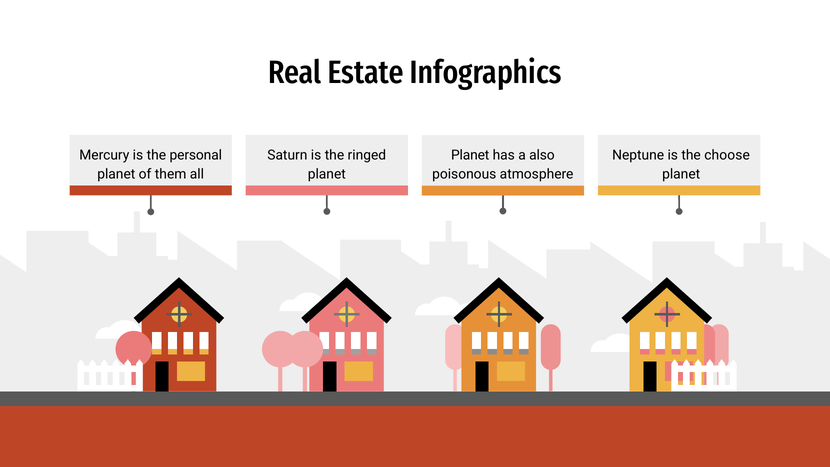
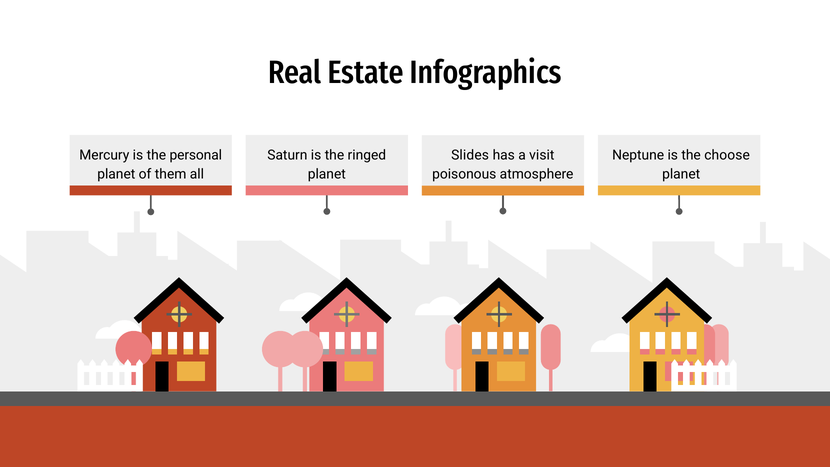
Planet: Planet -> Slides (470, 155)
also: also -> visit (542, 155)
